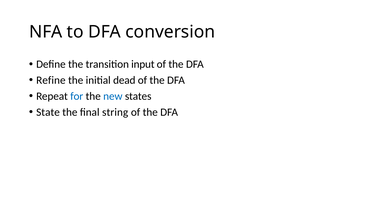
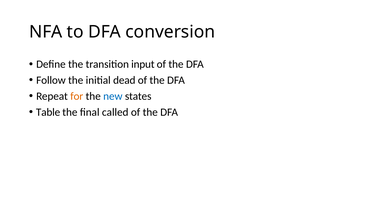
Refine: Refine -> Follow (51, 80)
for colour: blue -> orange (77, 96)
State: State -> Table (48, 112)
string: string -> called (115, 112)
